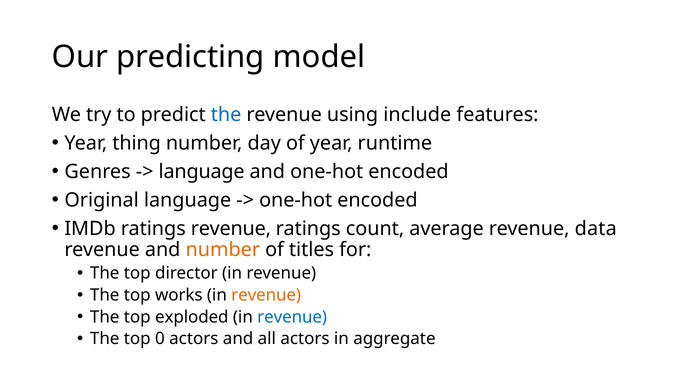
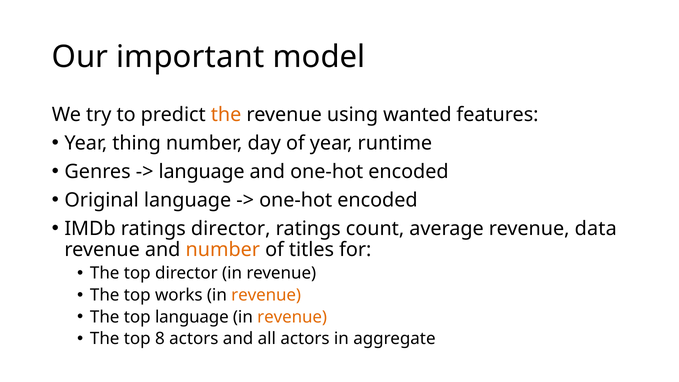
predicting: predicting -> important (190, 57)
the colour: blue -> orange (226, 115)
include: include -> wanted (417, 115)
ratings revenue: revenue -> director (231, 228)
top exploded: exploded -> language (192, 317)
revenue colour: blue -> orange (292, 317)
0: 0 -> 8 (160, 339)
